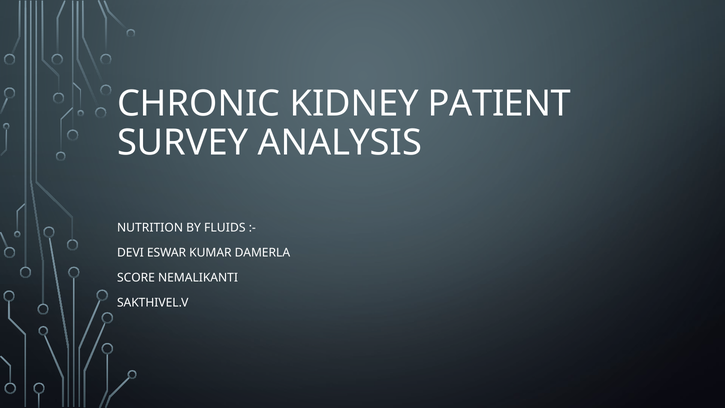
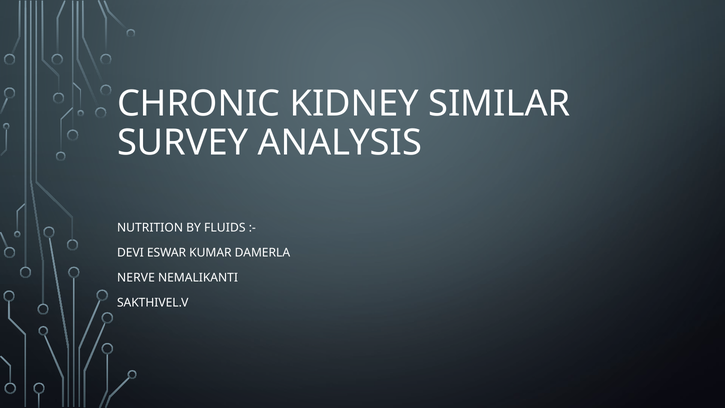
PATIENT: PATIENT -> SIMILAR (499, 104)
SCORE: SCORE -> NERVE (136, 278)
